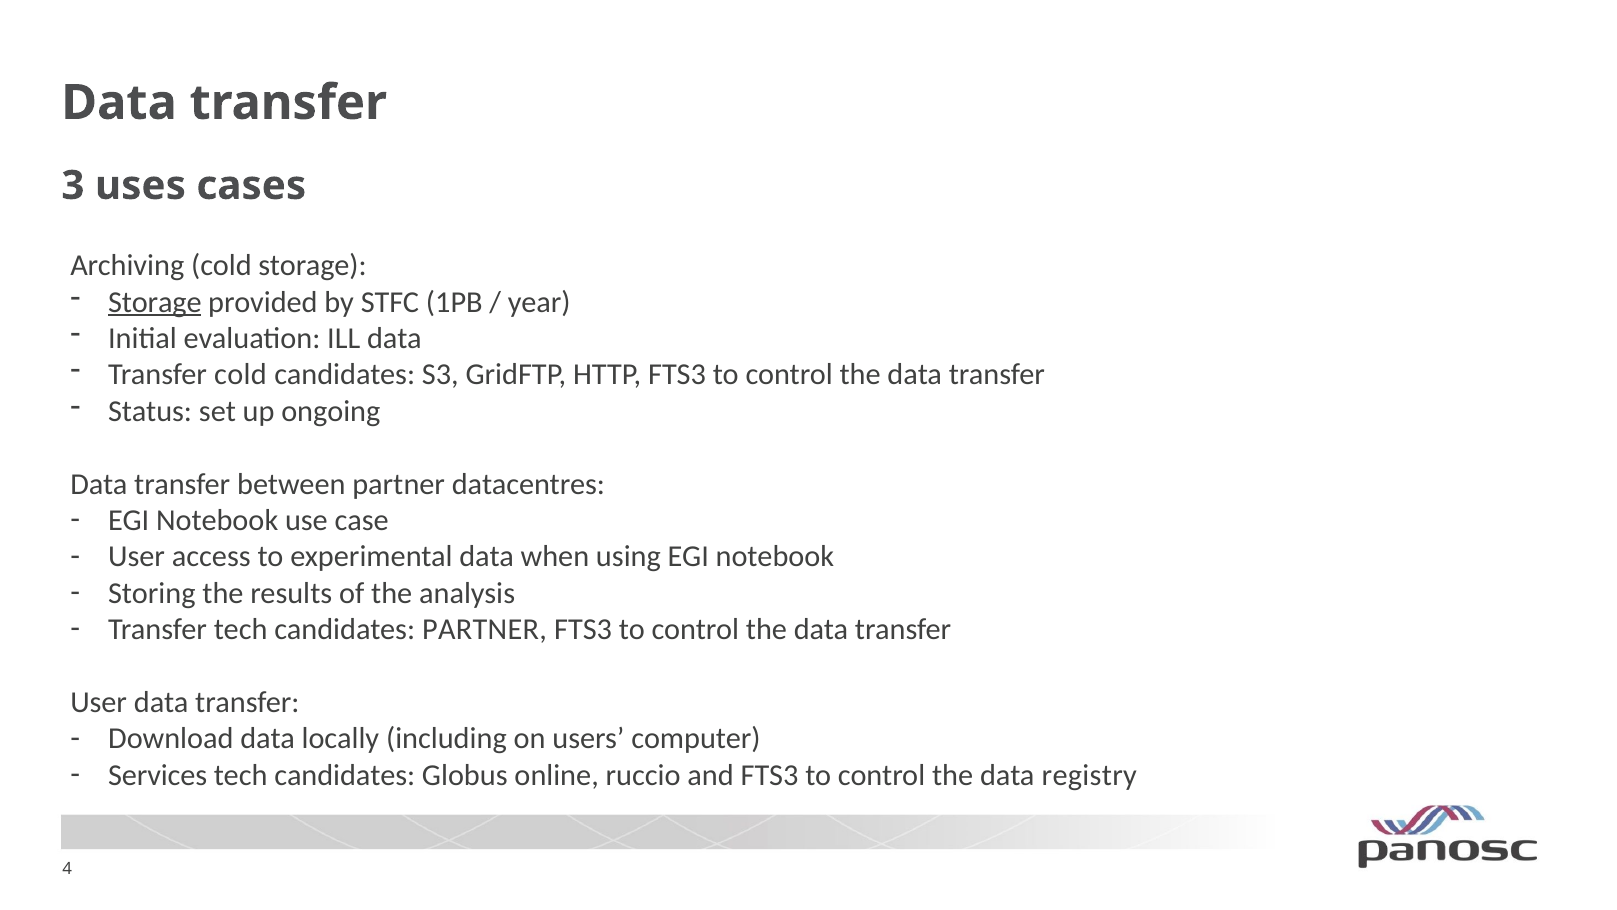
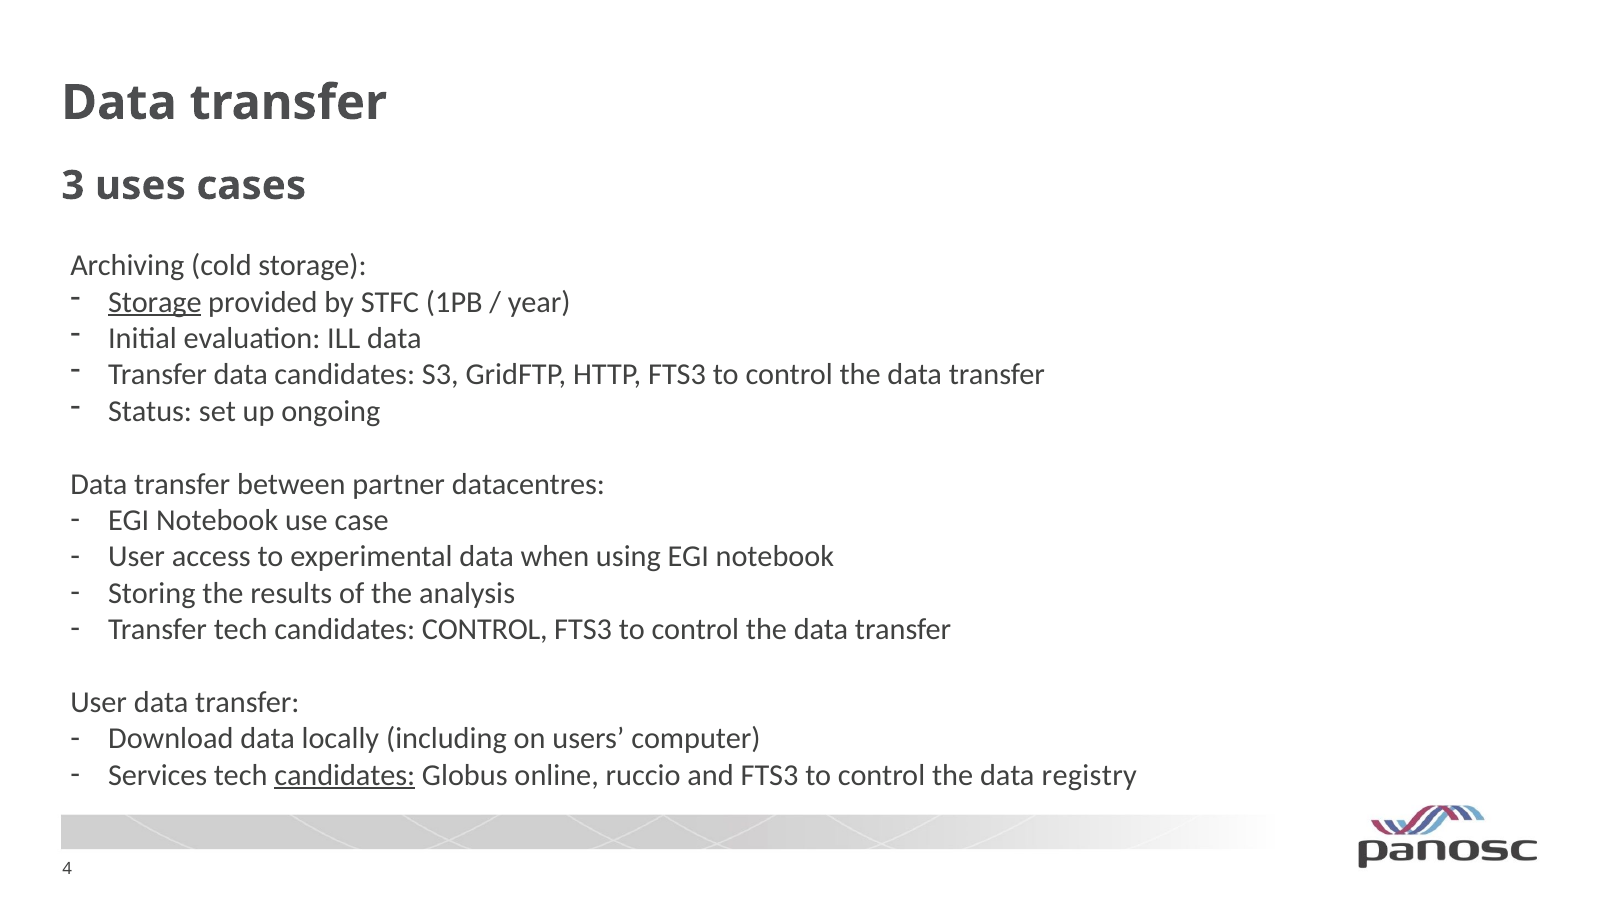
Transfer cold: cold -> data (241, 375)
candidates PARTNER: PARTNER -> CONTROL (485, 629)
candidates underline: none -> present (345, 775)
